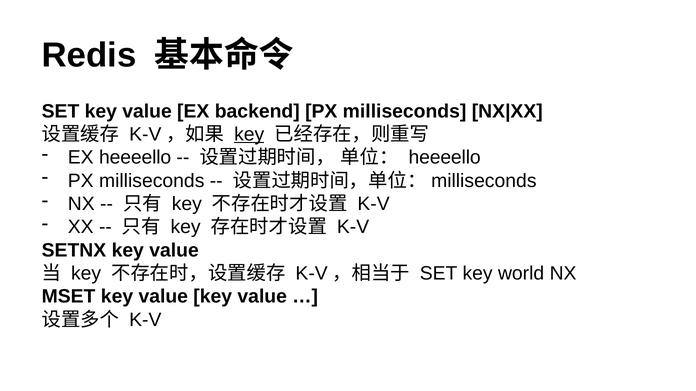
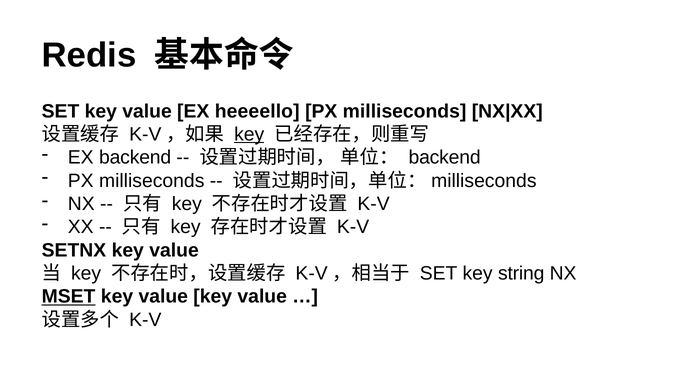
backend: backend -> heeeello (257, 111)
EX heeeello: heeeello -> backend (135, 158)
heeeello: heeeello -> backend (445, 158)
world: world -> string (521, 274)
MSET underline: none -> present (69, 297)
